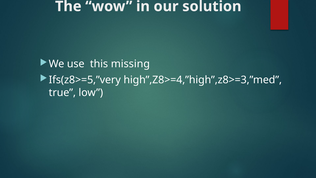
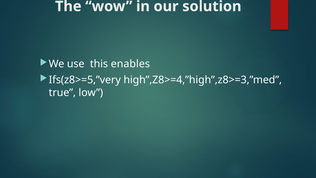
missing: missing -> enables (130, 64)
